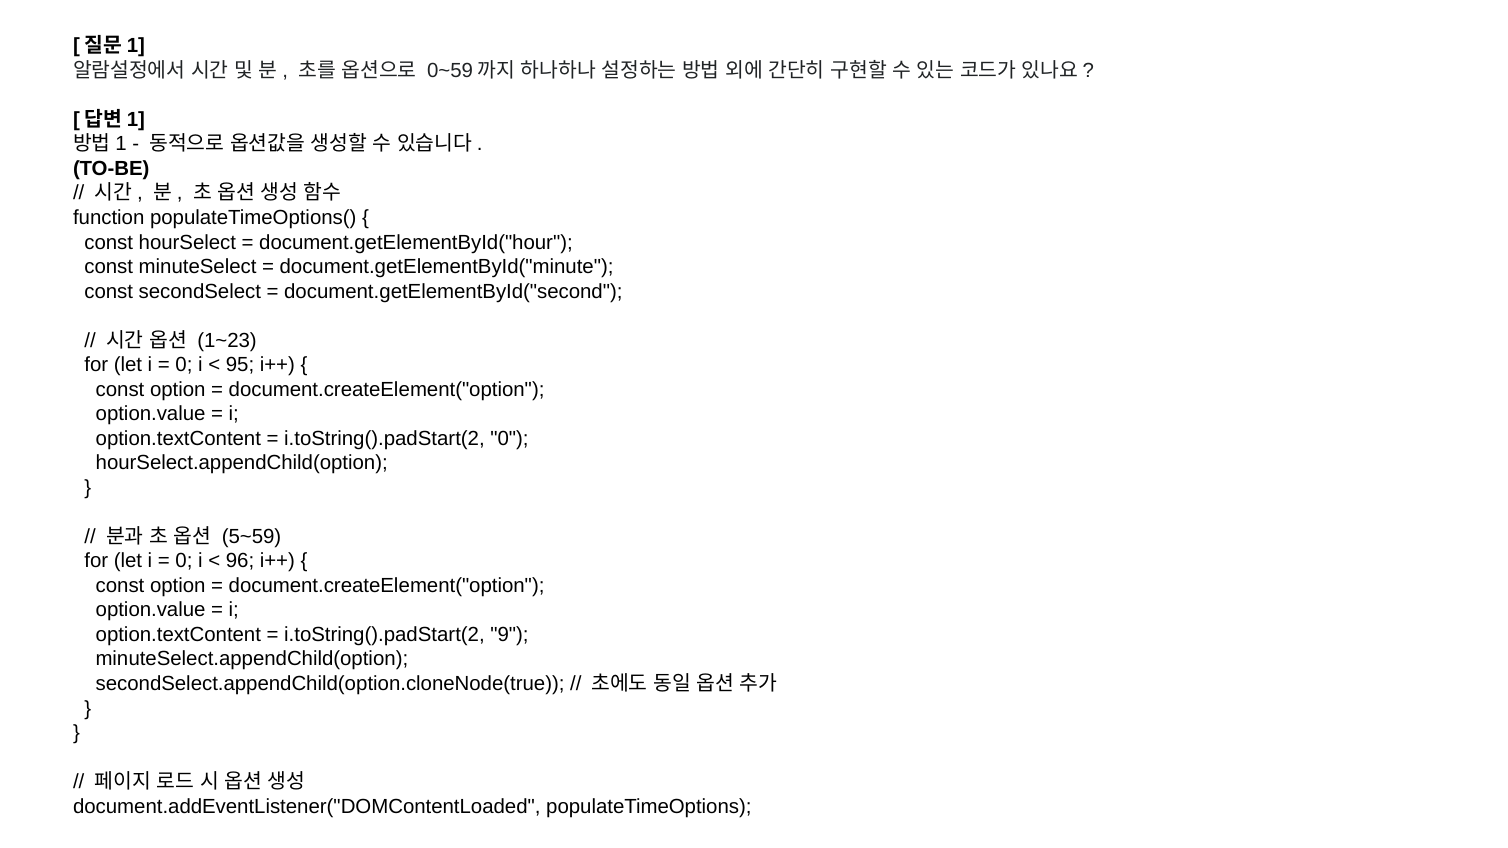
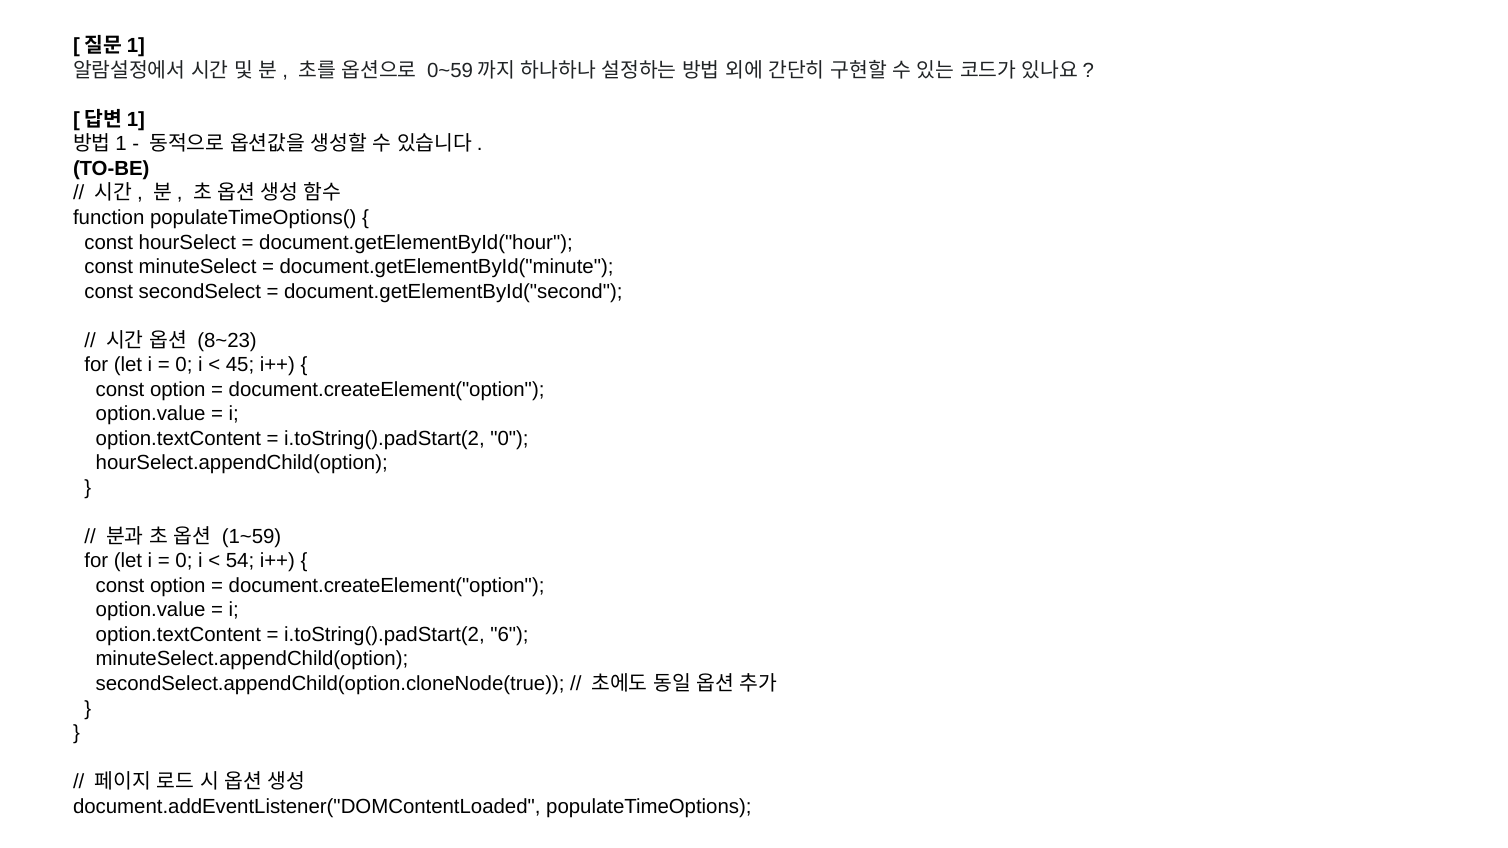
1~23: 1~23 -> 8~23 (227, 340)
95: 95 -> 45 (240, 365)
5~59: 5~59 -> 1~59 (252, 537)
96: 96 -> 54 (240, 561)
9: 9 -> 6 (509, 635)
